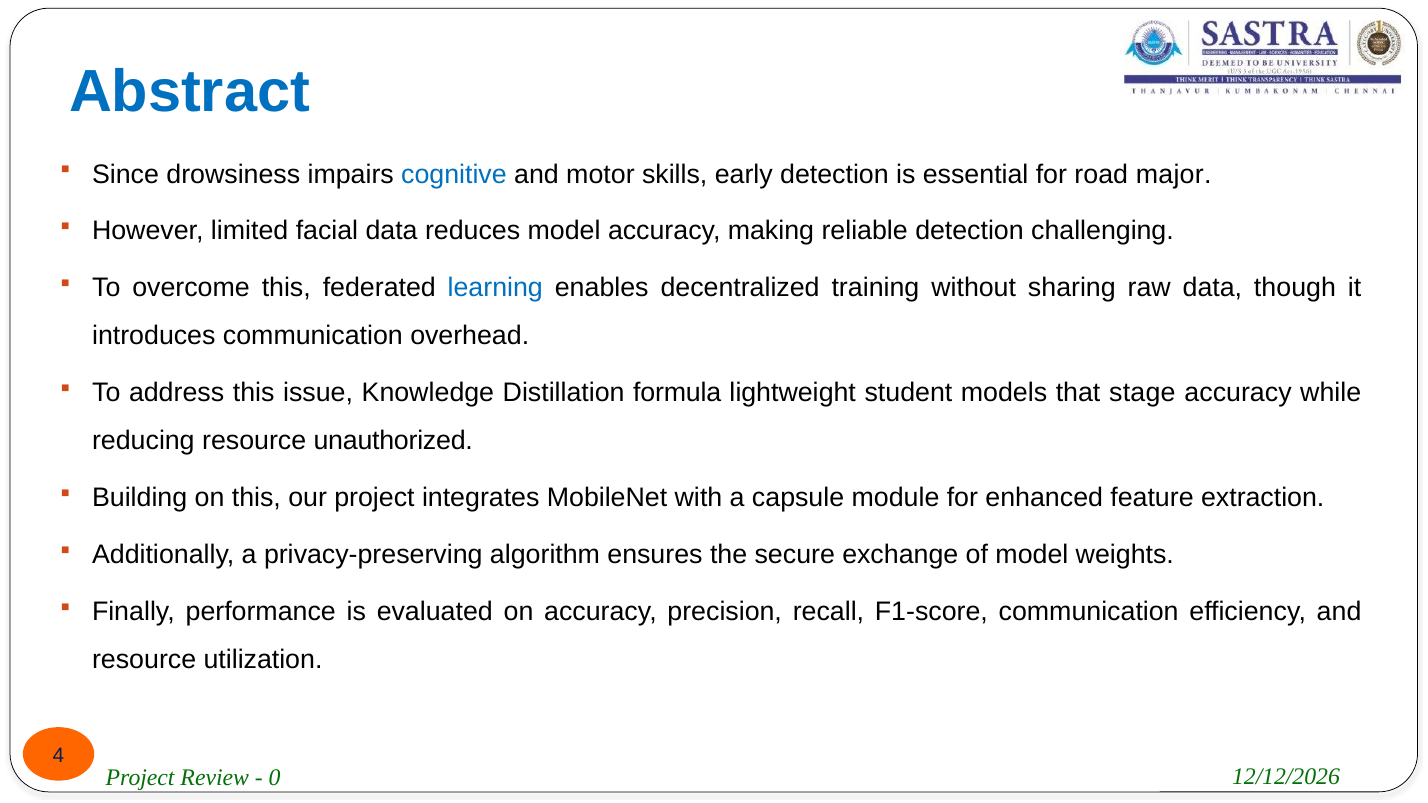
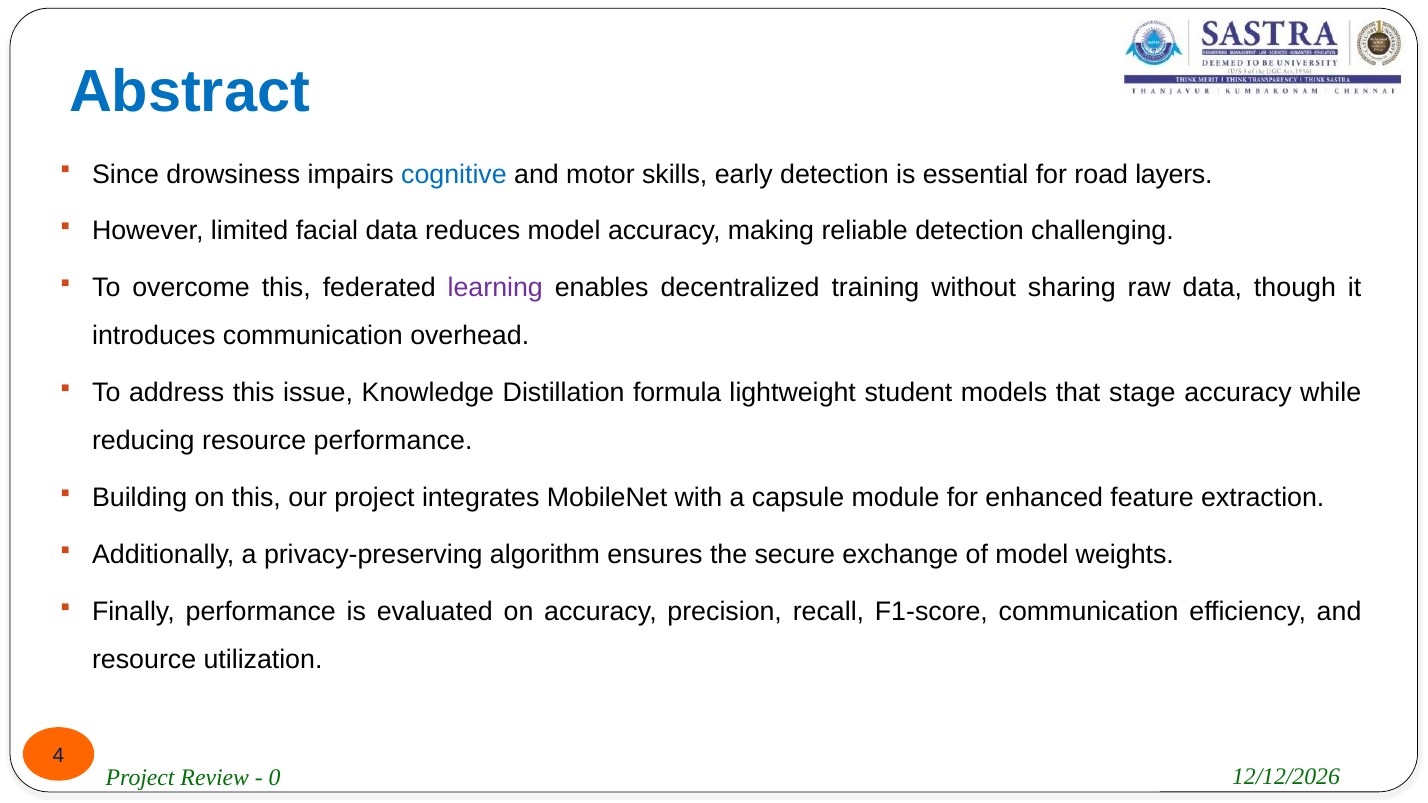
major: major -> layers (1174, 174)
learning colour: blue -> purple (495, 288)
resource unauthorized: unauthorized -> performance (393, 441)
